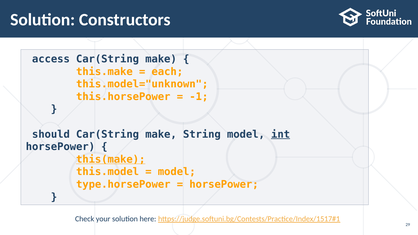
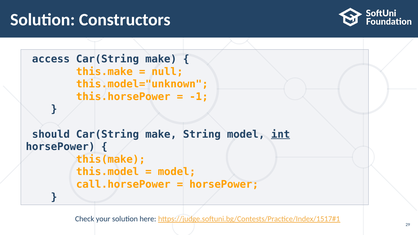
each: each -> null (167, 72)
this(make underline: present -> none (111, 159)
type.horsePower: type.horsePower -> call.horsePower (123, 185)
